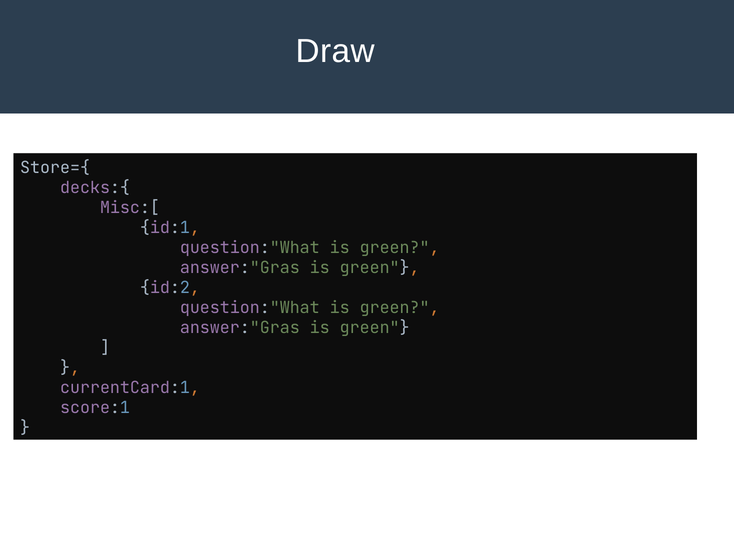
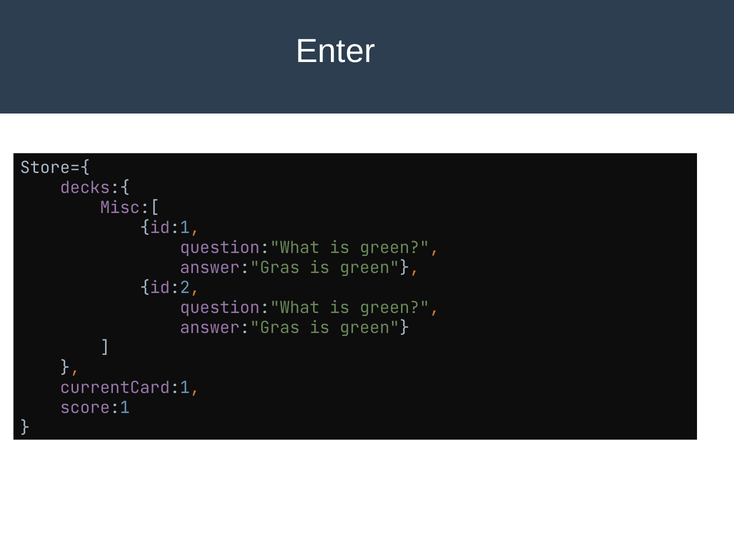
Draw: Draw -> Enter (335, 51)
